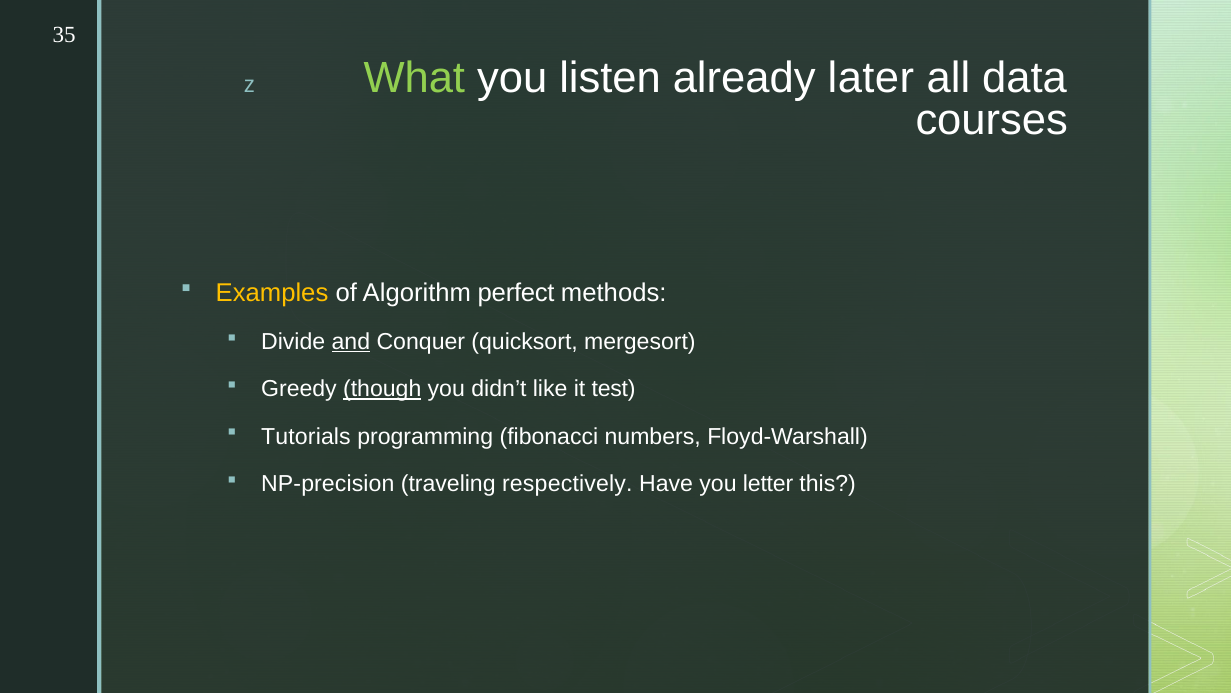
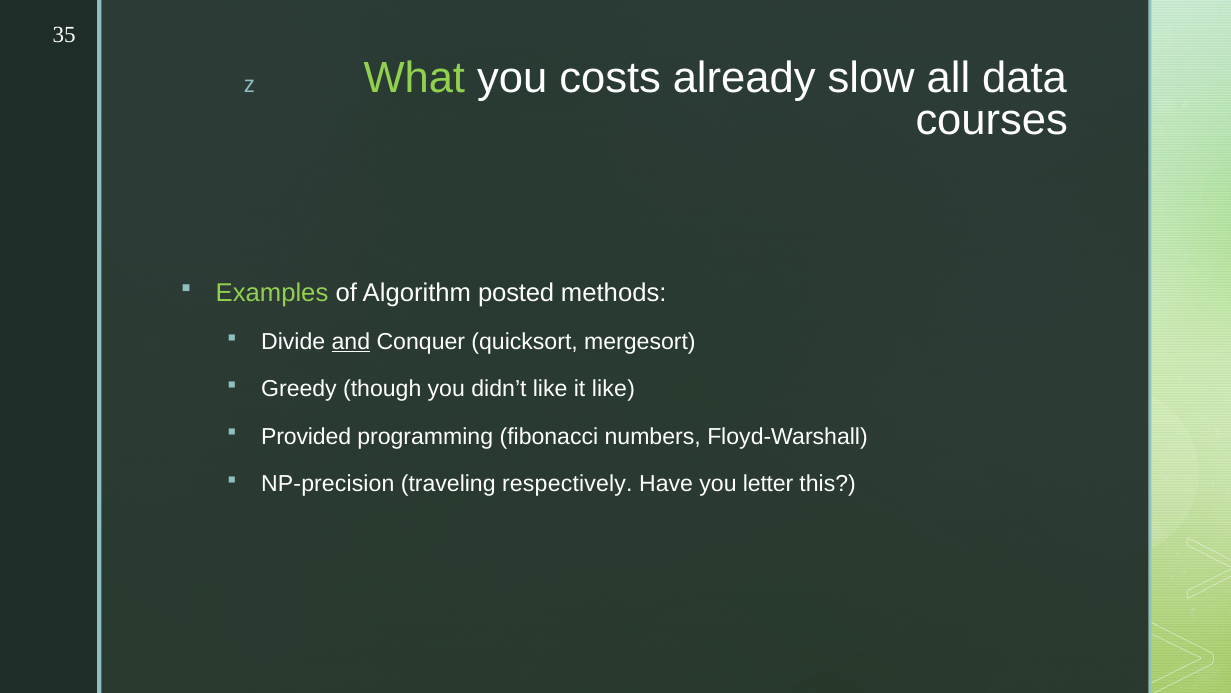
listen: listen -> costs (610, 78)
later: later -> slow (871, 78)
Examples colour: yellow -> light green (272, 293)
perfect: perfect -> posted (516, 293)
though underline: present -> none (382, 389)
it test: test -> like (613, 389)
Tutorials: Tutorials -> Provided (306, 436)
